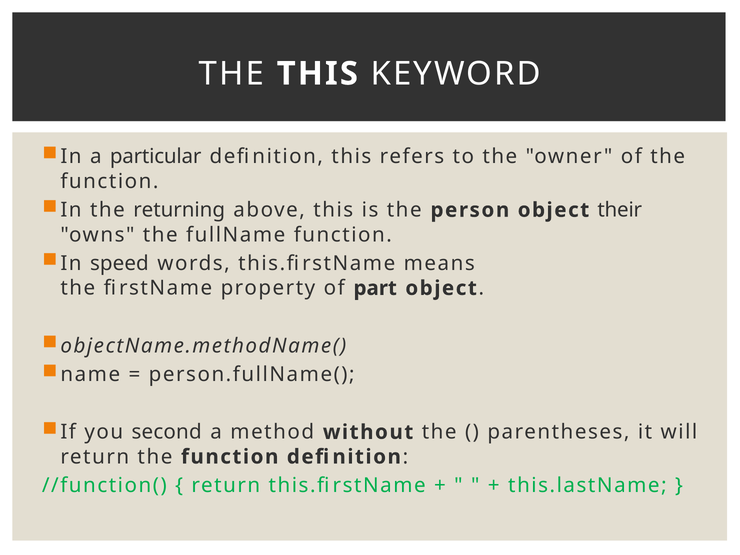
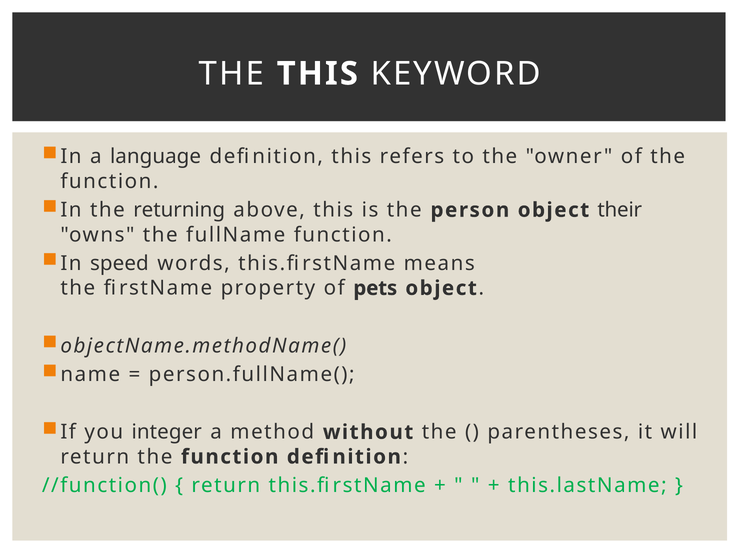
particular: particular -> language (156, 157)
part: part -> pets (375, 288)
second: second -> integer (167, 432)
